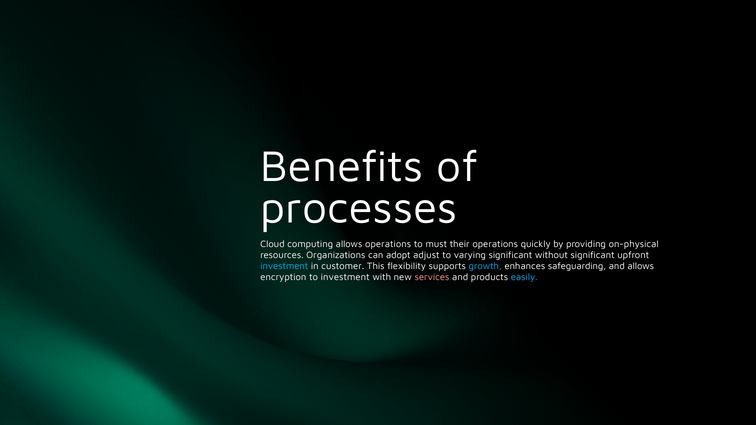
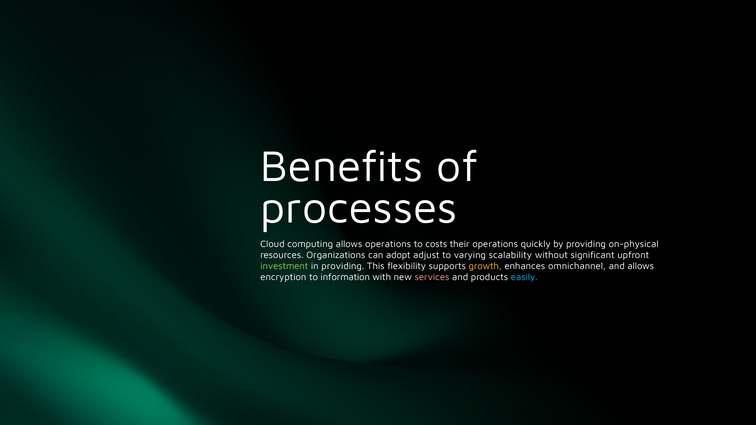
must: must -> costs (436, 244)
varying significant: significant -> scalability (510, 255)
investment colour: light blue -> light green (284, 266)
in customer: customer -> providing (343, 266)
growth colour: light blue -> yellow (485, 266)
safeguarding: safeguarding -> omnichannel (577, 266)
to investment: investment -> information (345, 278)
